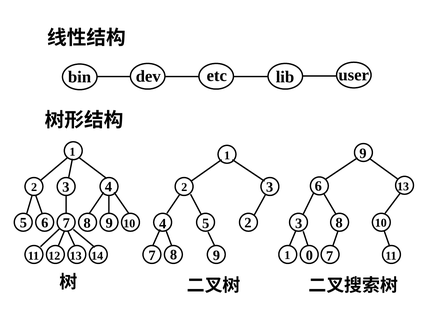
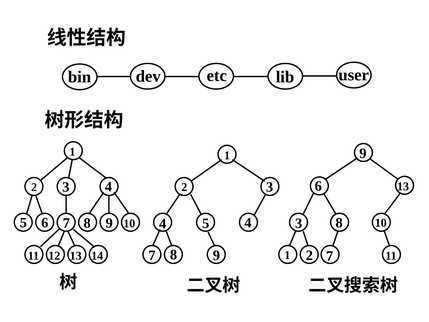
5 2: 2 -> 4 (248, 222)
1 0: 0 -> 2 (309, 255)
